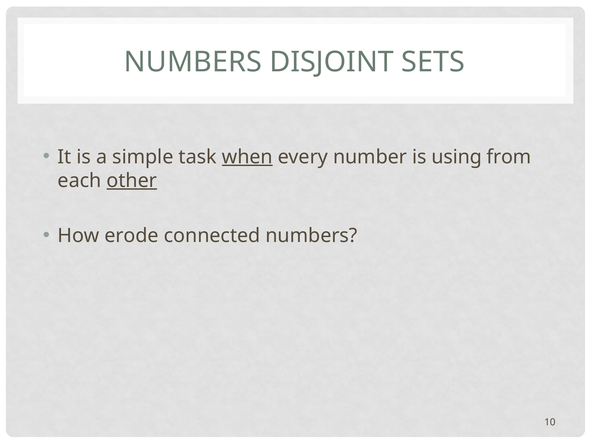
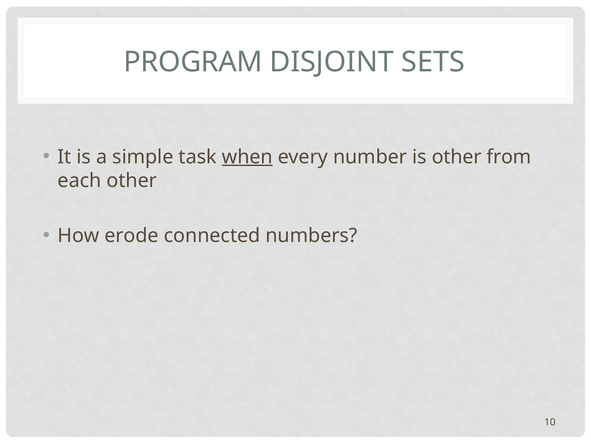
NUMBERS: NUMBERS -> PROGRAM (193, 62)
is using: using -> other (457, 157)
other underline: present -> none (132, 181)
